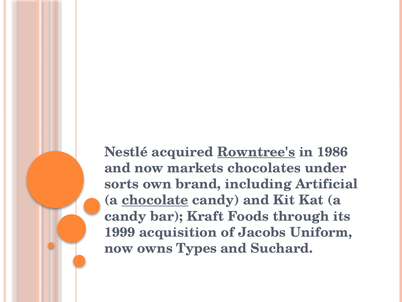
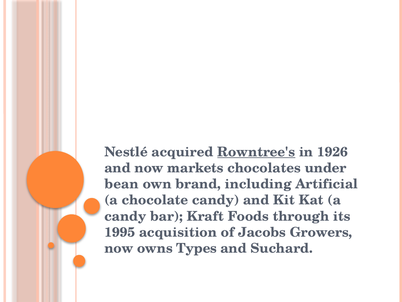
1986: 1986 -> 1926 (332, 152)
sorts: sorts -> bean (122, 184)
chocolate underline: present -> none (155, 200)
1999: 1999 -> 1995 (120, 232)
Uniform: Uniform -> Growers (321, 232)
